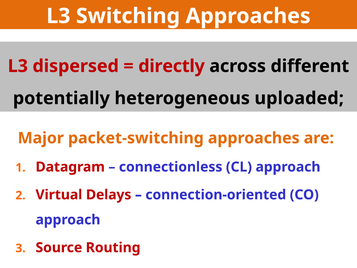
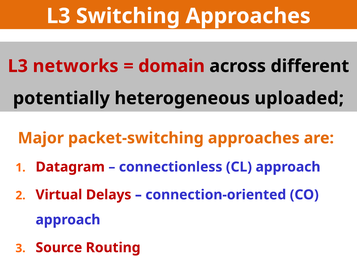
dispersed: dispersed -> networks (76, 66)
directly: directly -> domain (172, 66)
